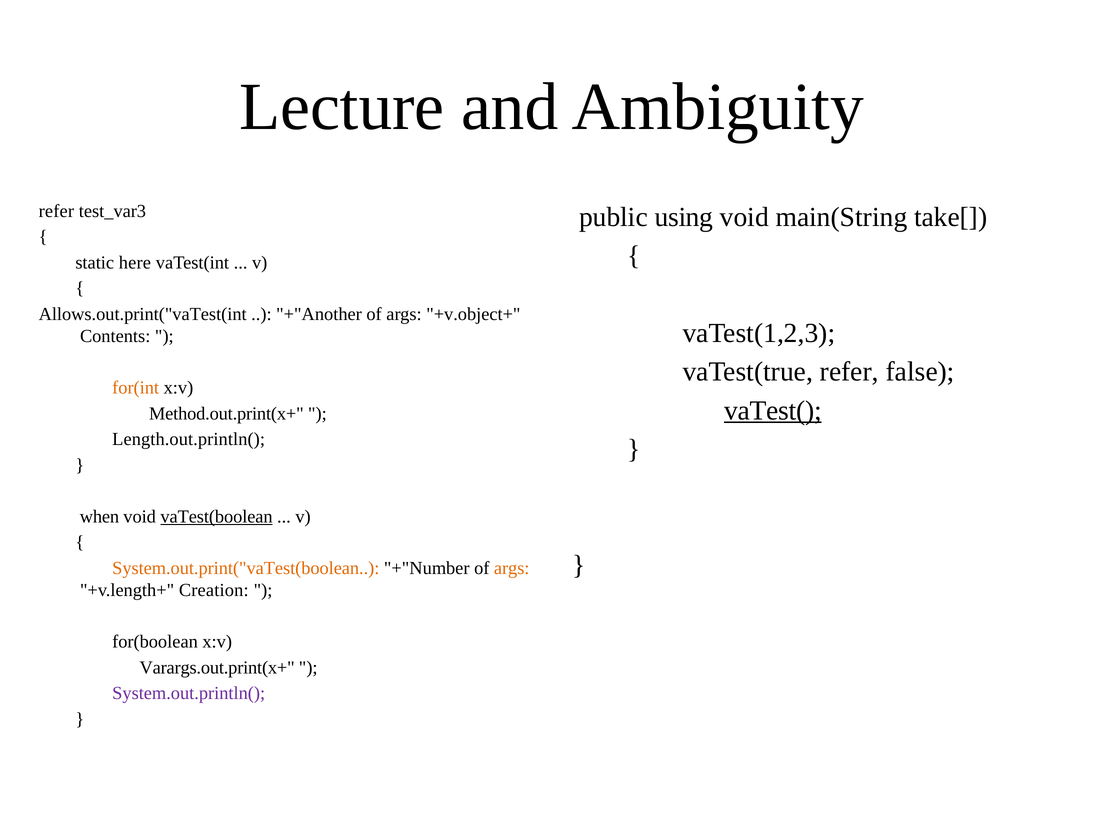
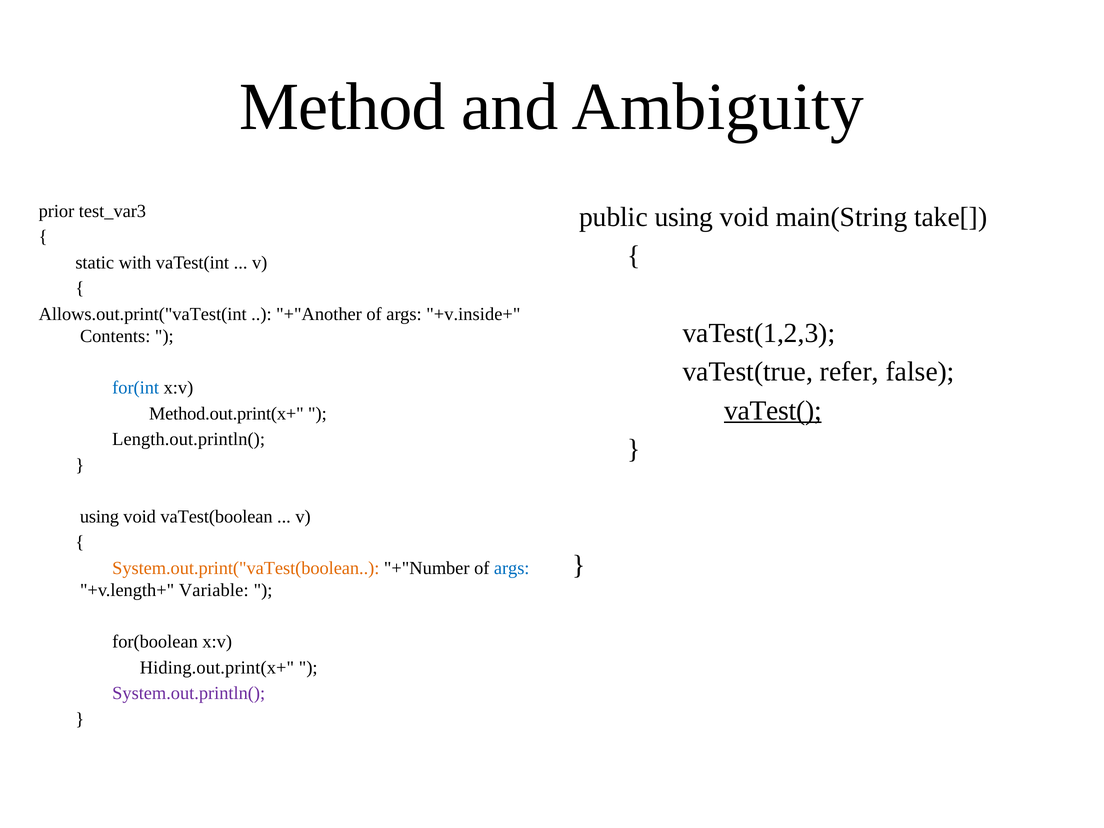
Lecture: Lecture -> Method (342, 107)
refer: refer -> prior (56, 211)
here: here -> with (135, 263)
+v.object+: +v.object+ -> +v.inside+ (473, 314)
for(int colour: orange -> blue (136, 388)
when: when -> using (99, 517)
vaTest(boolean underline: present -> none (217, 517)
args colour: orange -> blue (512, 568)
Creation: Creation -> Variable (214, 590)
Varargs.out.print(x+: Varargs.out.print(x+ -> Hiding.out.print(x+ (217, 668)
